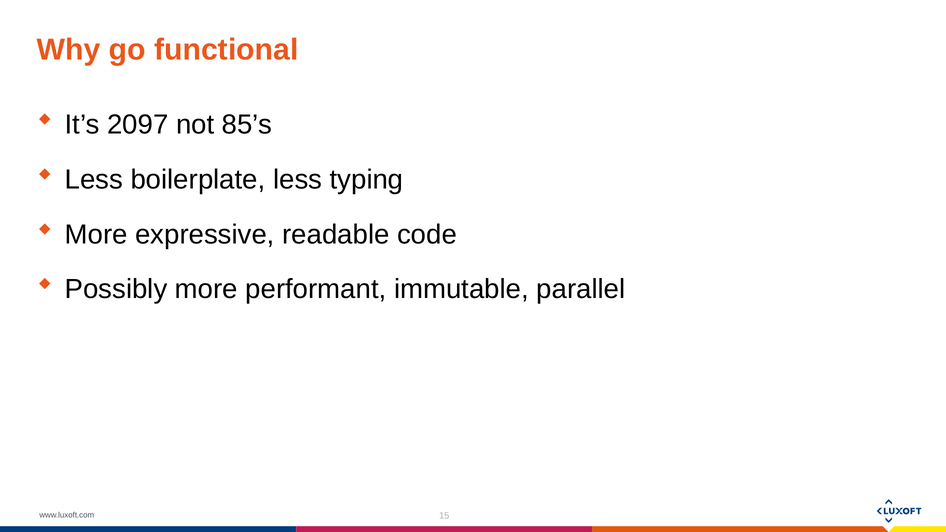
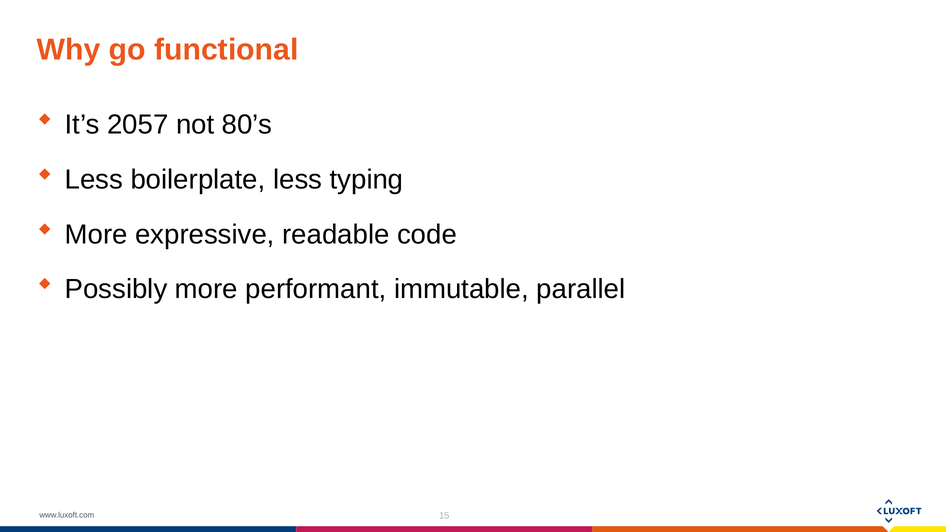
2097: 2097 -> 2057 (138, 125)
85’s: 85’s -> 80’s (247, 125)
